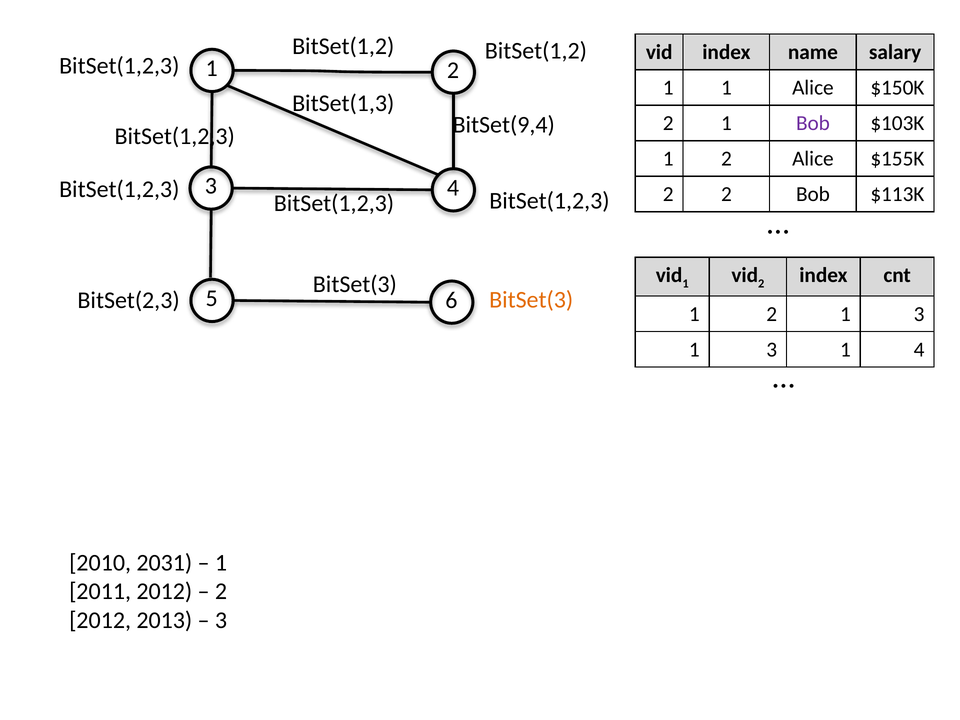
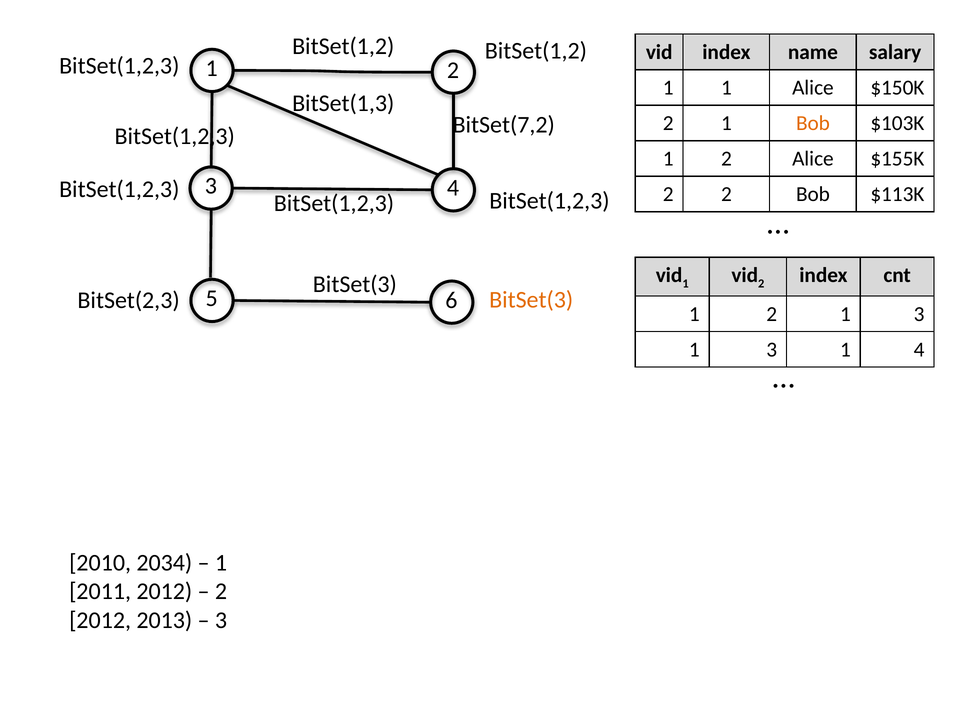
Bob colour: purple -> orange (813, 123)
BitSet(9,4: BitSet(9,4 -> BitSet(7,2 (504, 125)
2031: 2031 -> 2034 (164, 563)
